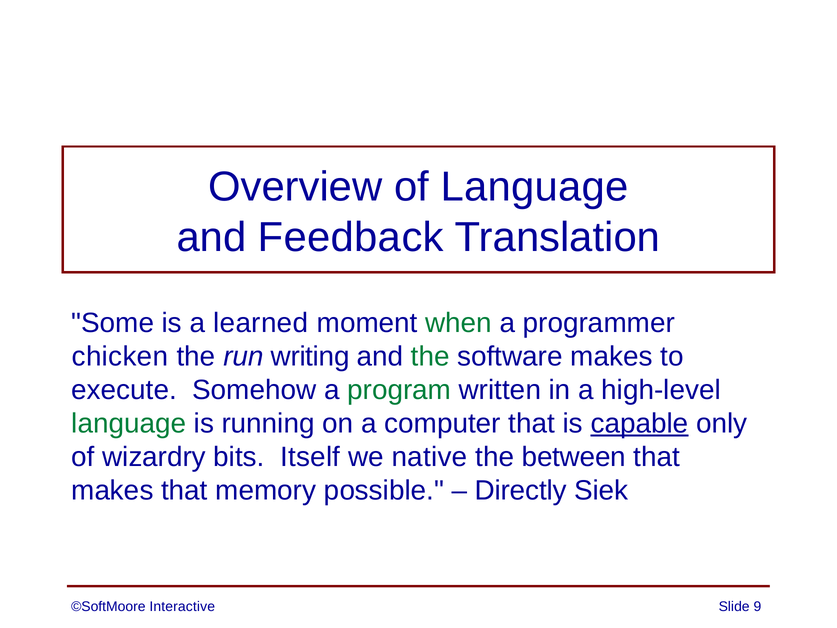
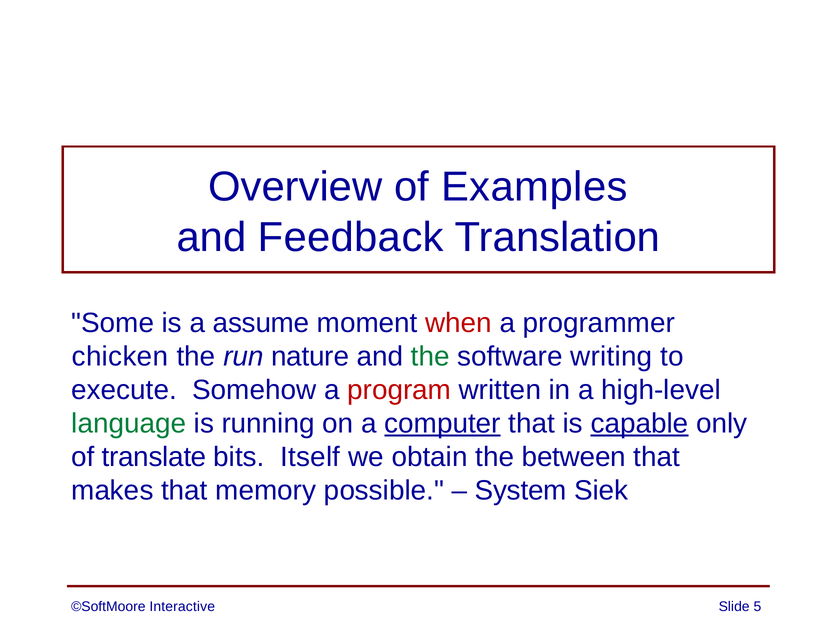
of Language: Language -> Examples (534, 187)
learned: learned -> assume (261, 323)
when colour: green -> red (459, 323)
writing: writing -> nature (310, 356)
software makes: makes -> writing (611, 356)
program colour: green -> red (399, 390)
computer underline: none -> present (443, 423)
wizardry: wizardry -> translate (154, 457)
native: native -> obtain (430, 457)
Directly: Directly -> System (521, 490)
9: 9 -> 5 (757, 606)
